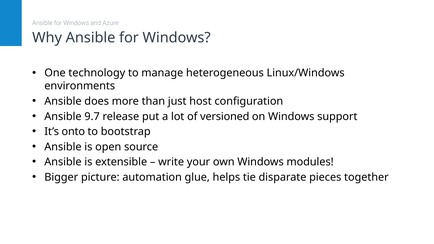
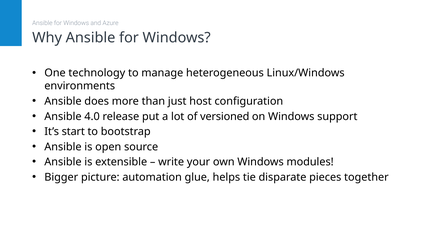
9.7: 9.7 -> 4.0 (92, 116)
onto: onto -> start (73, 132)
